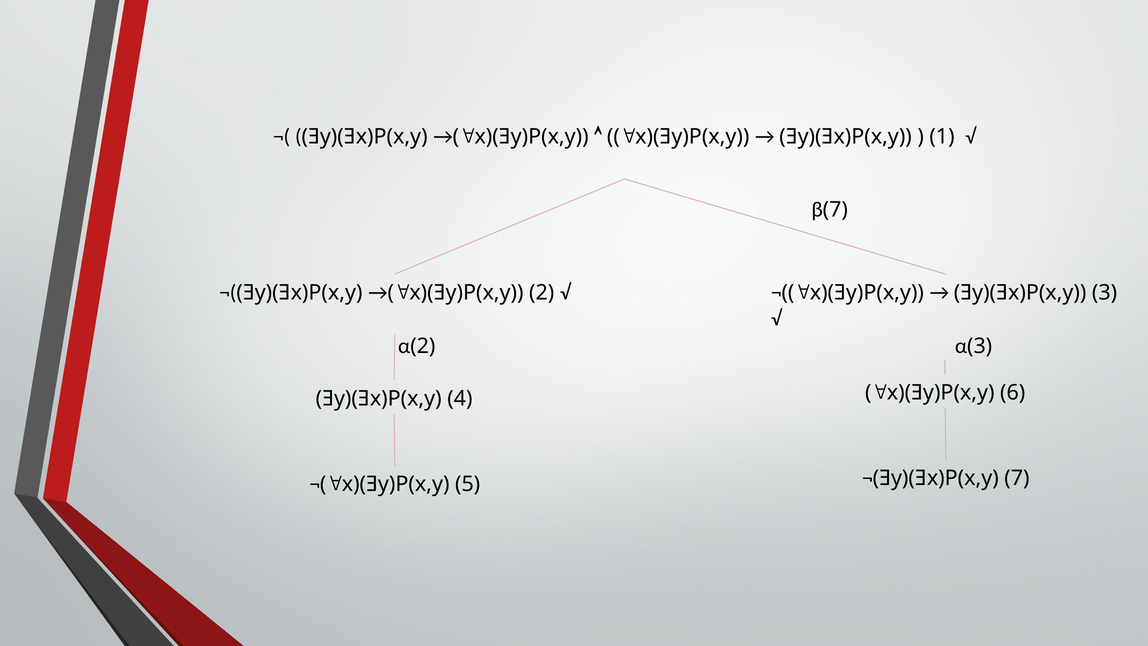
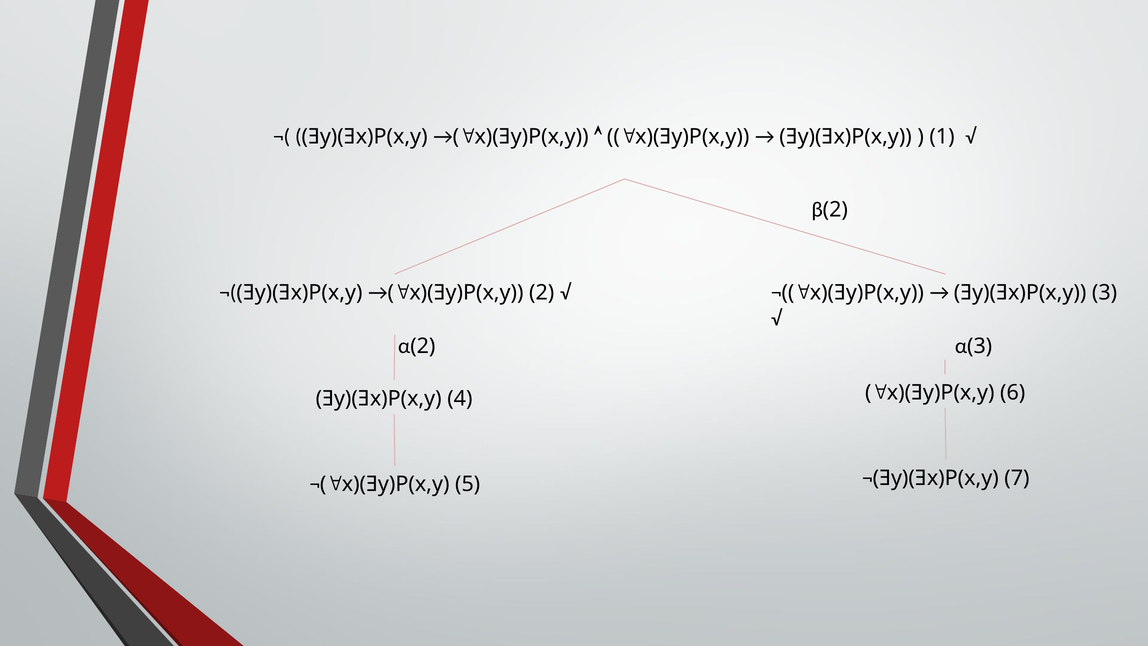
7: 7 -> 2 (835, 209)
